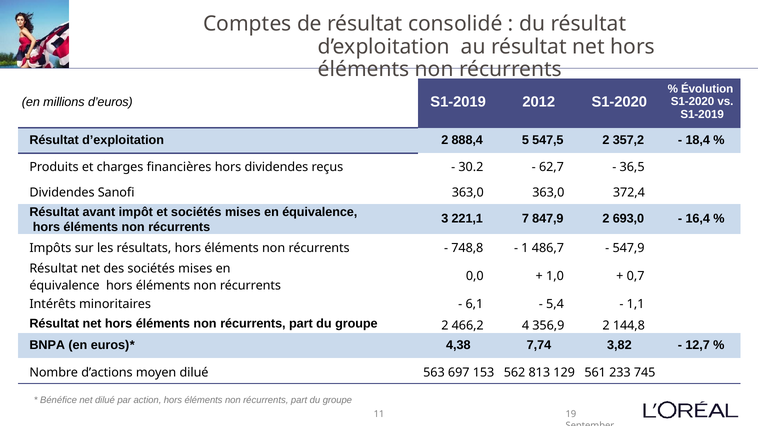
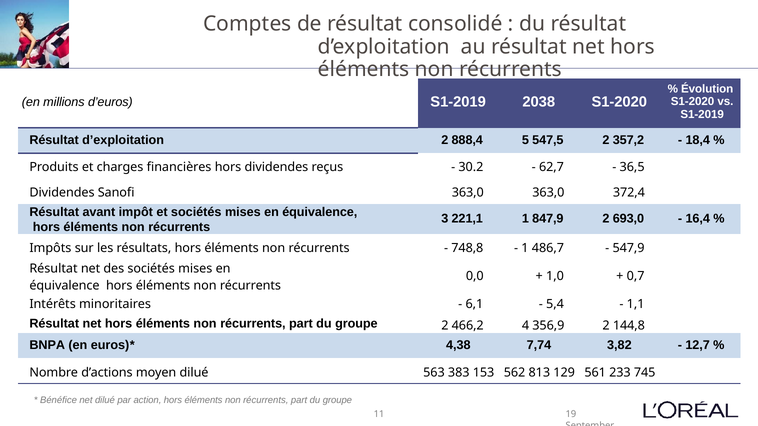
2012: 2012 -> 2038 (539, 102)
221,1 7: 7 -> 1 (525, 219)
697: 697 -> 383 (459, 373)
